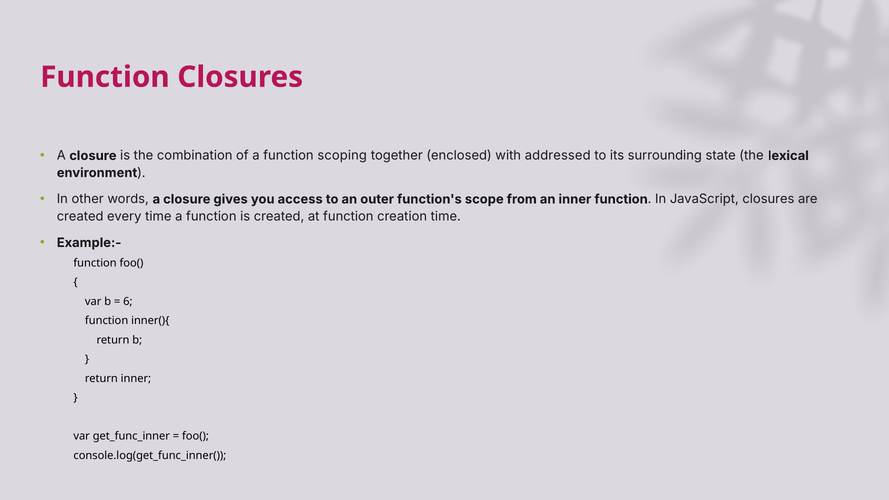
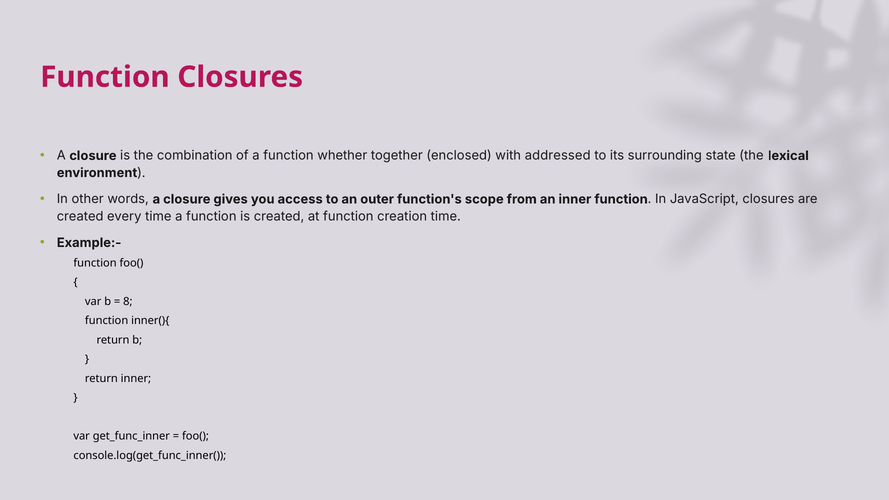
scoping: scoping -> whether (342, 156)
6: 6 -> 8 (128, 301)
